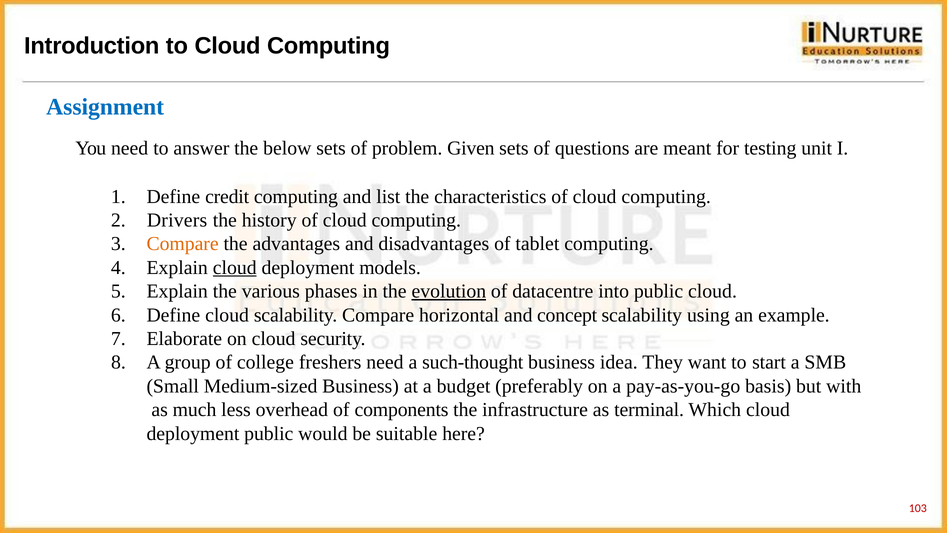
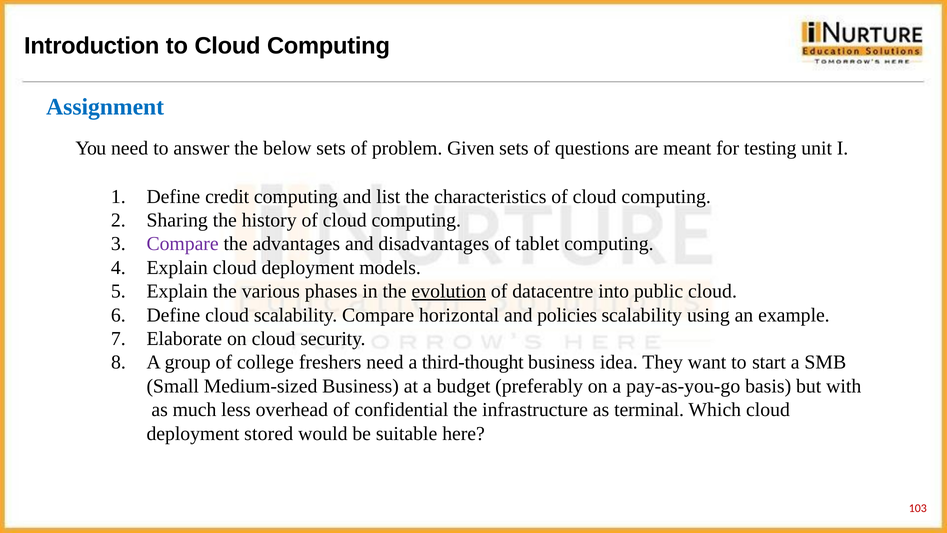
Drivers: Drivers -> Sharing (177, 220)
Compare colour: orange -> purple (183, 244)
cloud underline: present -> none (235, 267)
concept: concept -> policies (567, 315)
such-thought: such-thought -> third-thought (473, 362)
components: components -> confidential (401, 410)
deployment public: public -> stored (269, 433)
